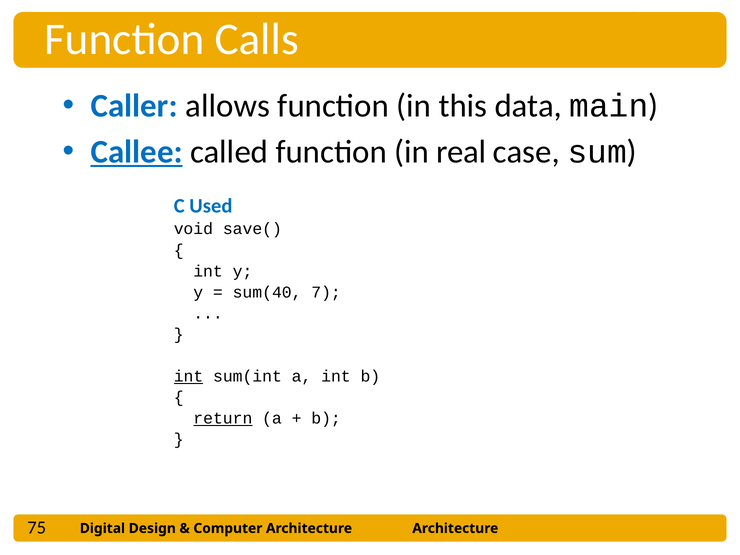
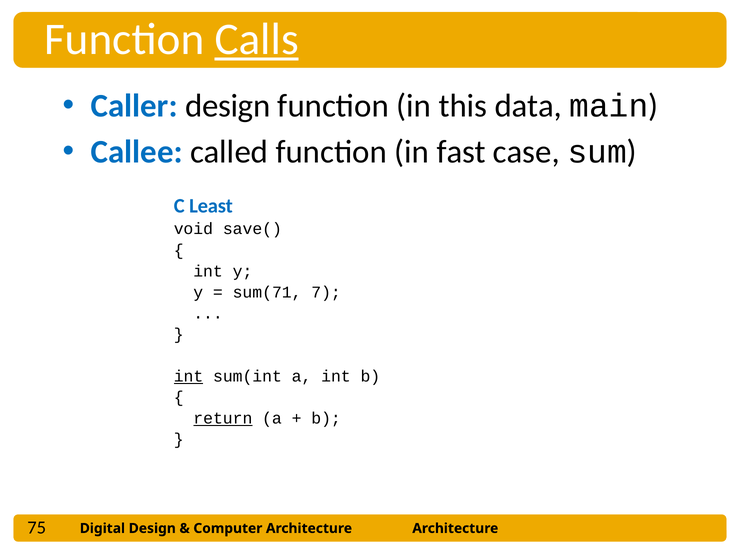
Calls underline: none -> present (257, 39)
Caller allows: allows -> design (228, 106)
Callee underline: present -> none (137, 152)
real: real -> fast (461, 152)
Used: Used -> Least (211, 206)
sum(40: sum(40 -> sum(71 (267, 292)
